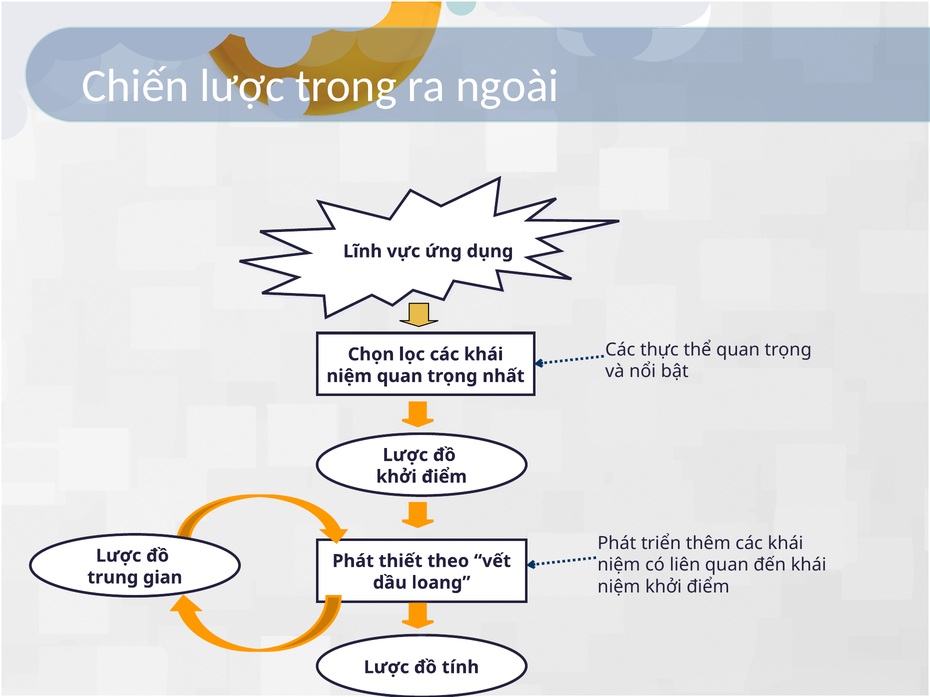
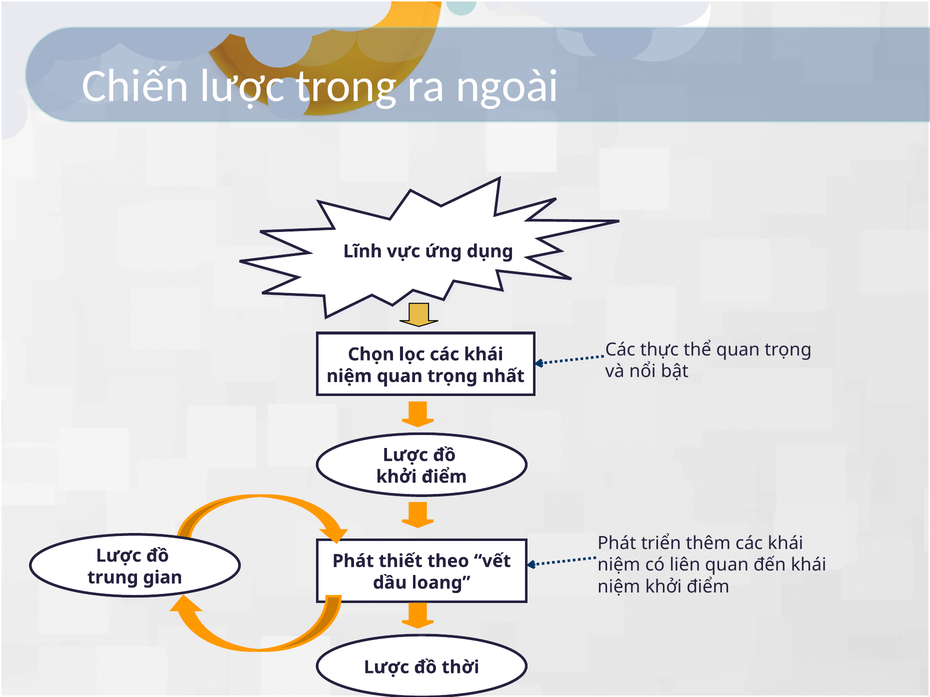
tính: tính -> thời (460, 668)
